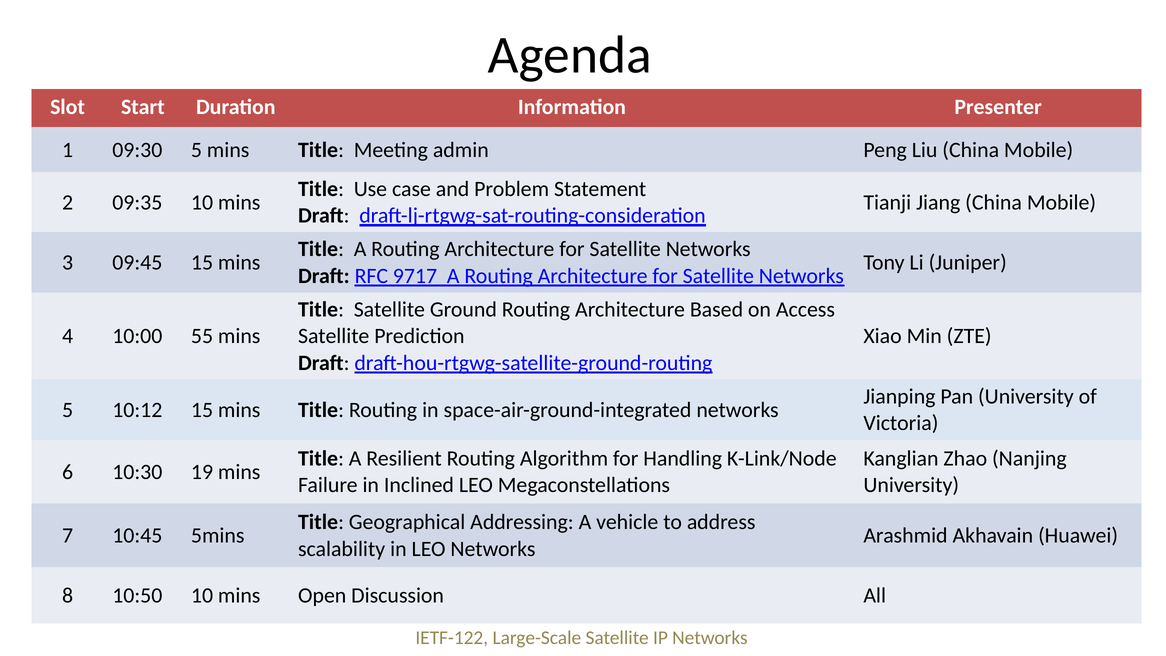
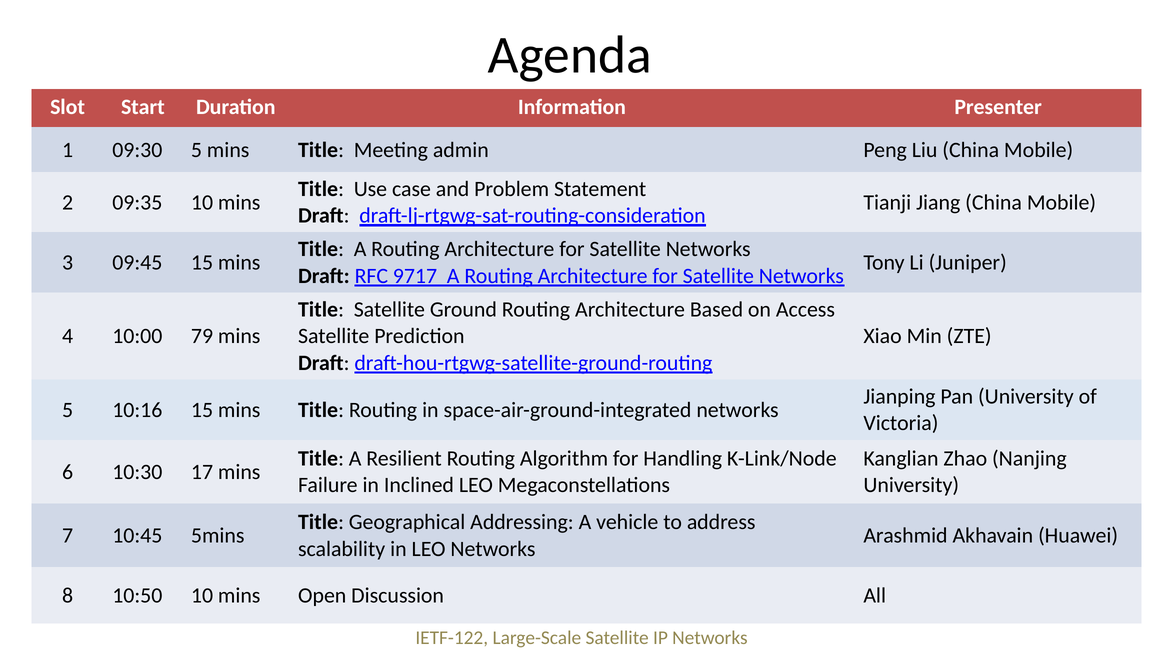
55: 55 -> 79 (202, 336)
10:12: 10:12 -> 10:16 (137, 410)
19: 19 -> 17 (202, 472)
